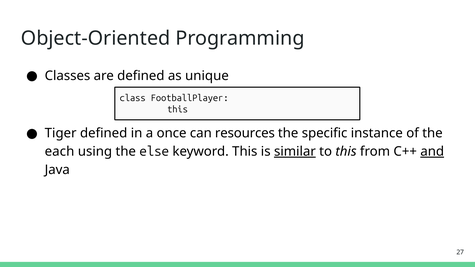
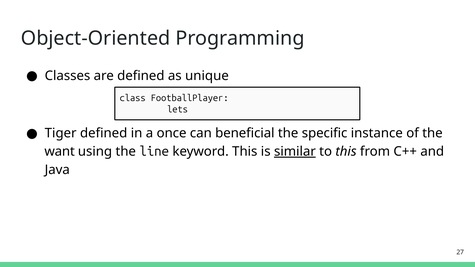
this: this -> lets (178, 109)
resources: resources -> beneficial (245, 133)
each: each -> want (60, 152)
else: else -> line (154, 152)
and underline: present -> none (432, 152)
